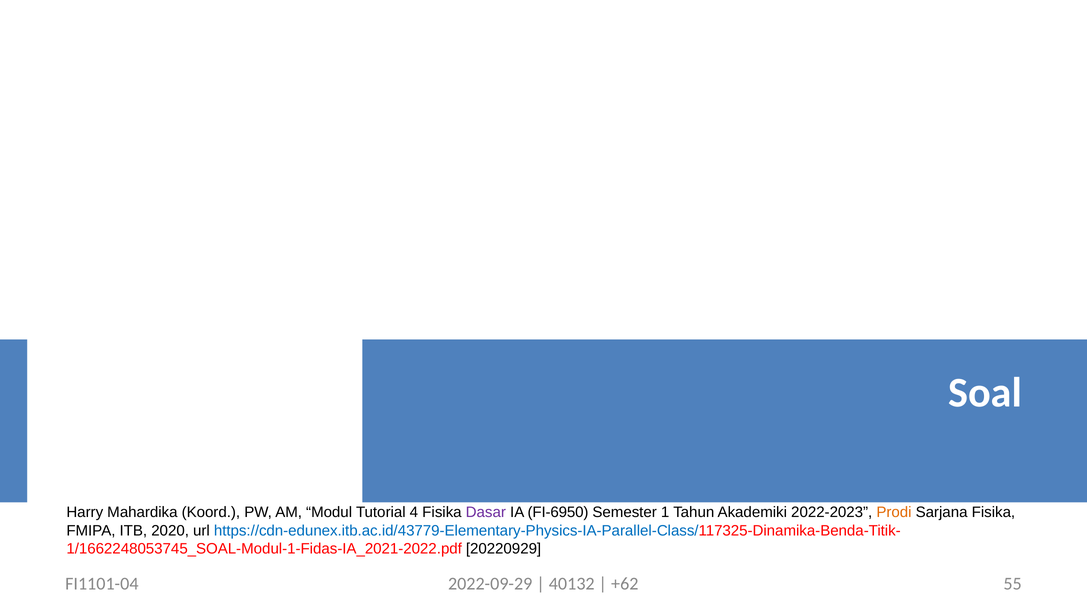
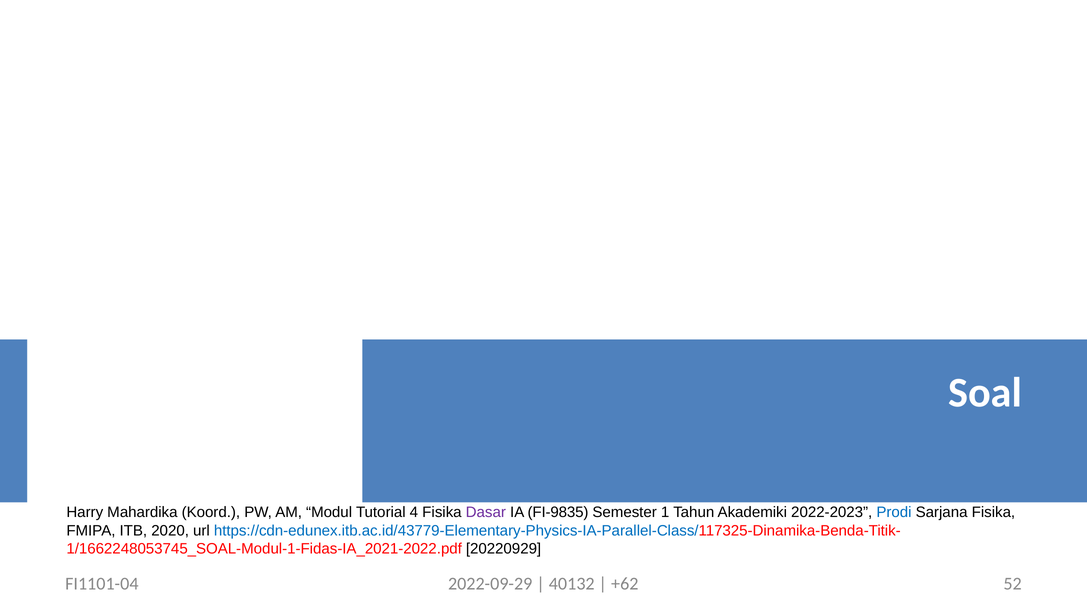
FI-6950: FI-6950 -> FI-9835 (558, 513)
Prodi colour: orange -> blue (894, 513)
55: 55 -> 52 (1013, 584)
